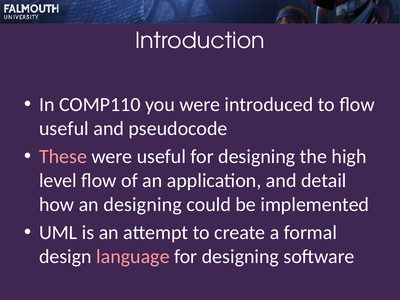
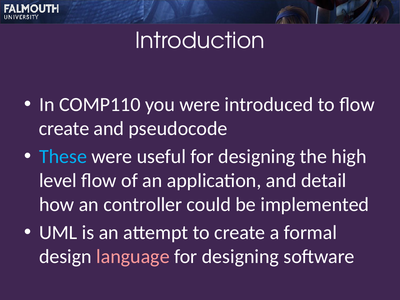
useful: useful -> create (64, 128)
These colour: pink -> light blue (63, 156)
an designing: designing -> controller (143, 204)
